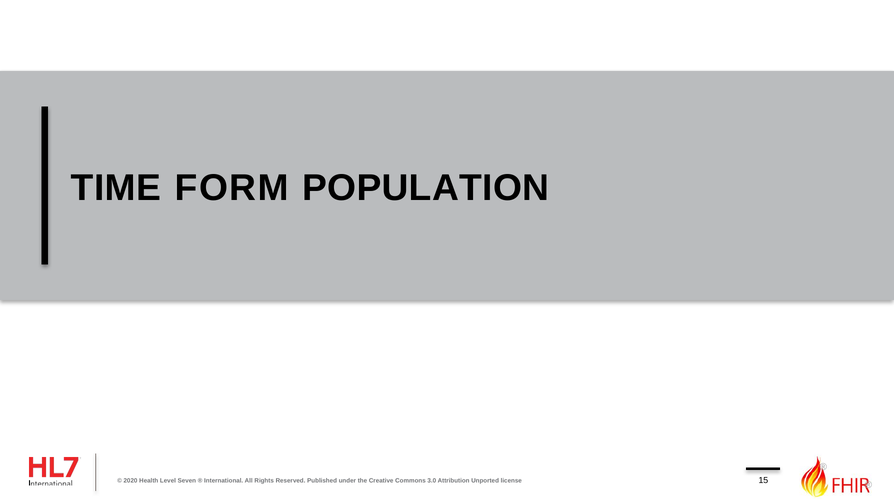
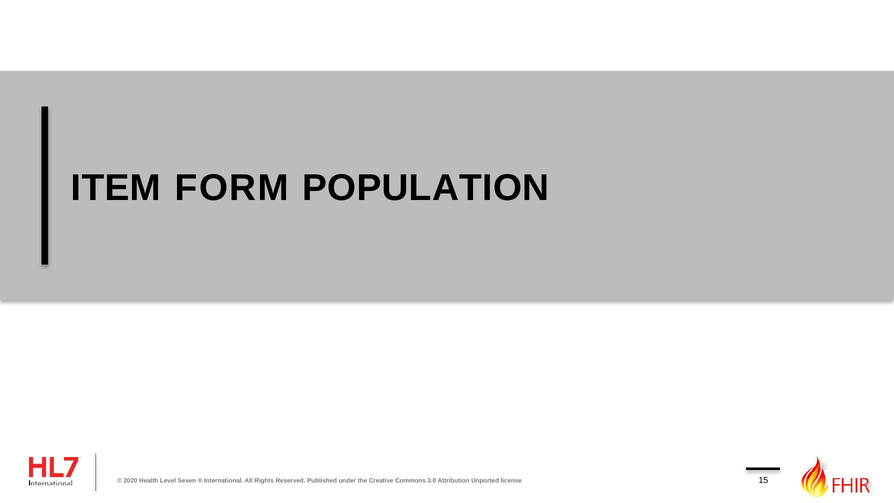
TIME: TIME -> ITEM (116, 188)
